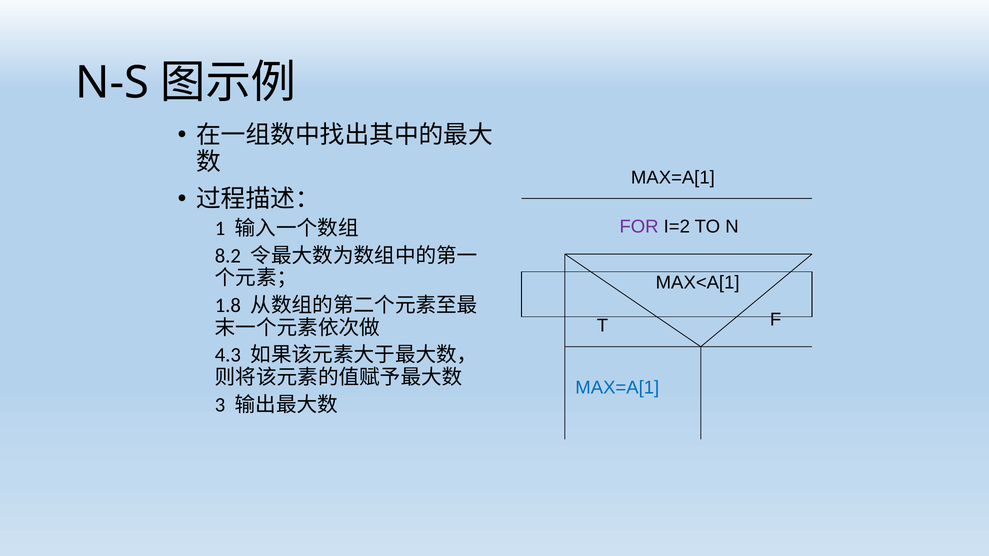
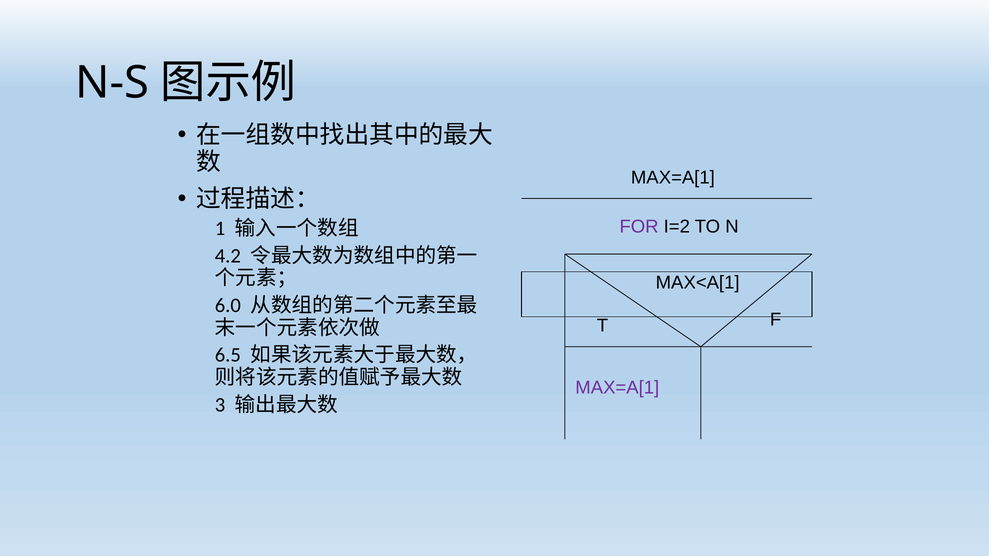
8.2: 8.2 -> 4.2 (228, 256)
1.8: 1.8 -> 6.0 (228, 306)
4.3: 4.3 -> 6.5 (228, 355)
MAX=A[1 colour: blue -> purple (617, 388)
